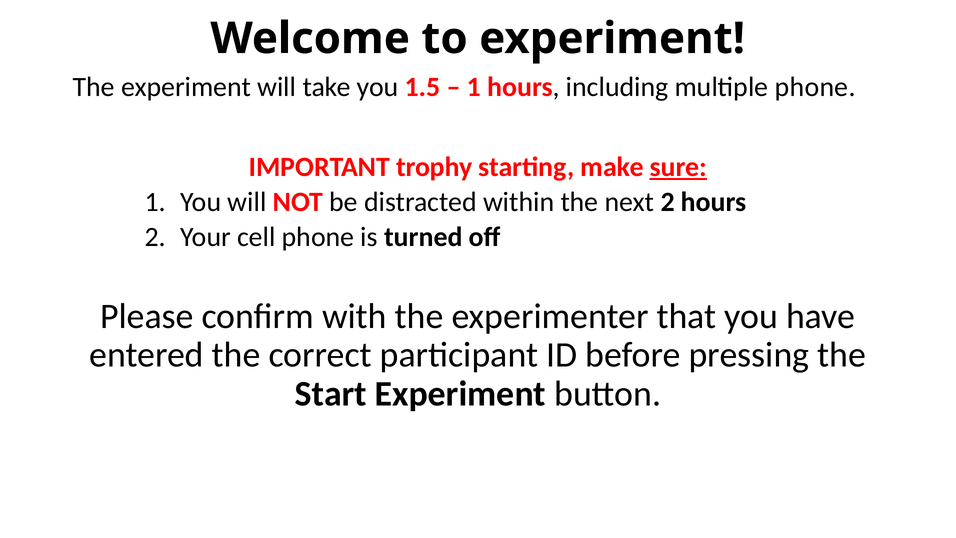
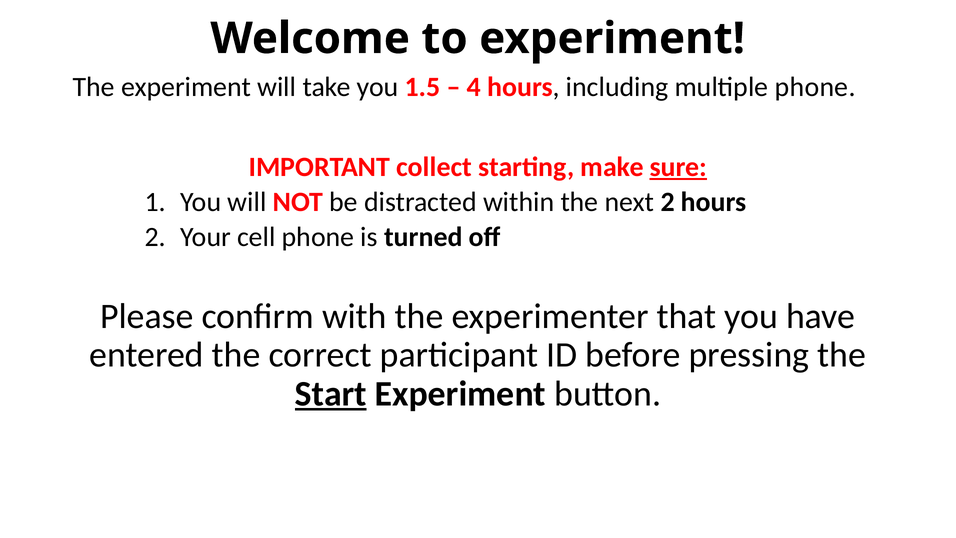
1: 1 -> 4 (474, 87)
trophy: trophy -> collect (434, 167)
Start underline: none -> present (331, 394)
